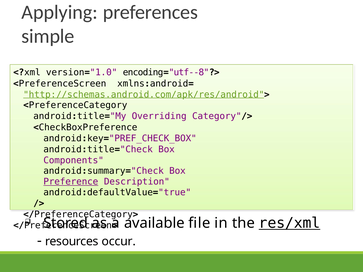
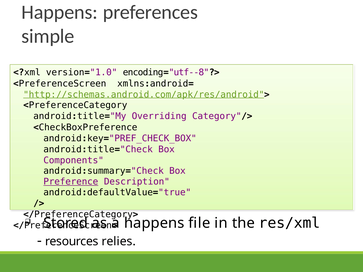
Applying: Applying -> Happens (60, 12)
available: available -> happens (154, 223)
res/xml underline: present -> none (290, 223)
occur: occur -> relies (119, 242)
